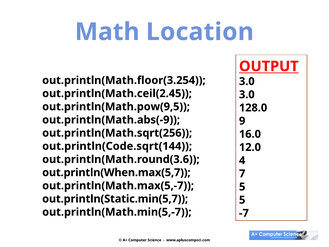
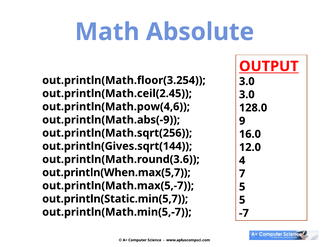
Location: Location -> Absolute (200, 32)
out.println(Math.pow(9,5: out.println(Math.pow(9,5 -> out.println(Math.pow(4,6 (116, 107)
out.println(Code.sqrt(144: out.println(Code.sqrt(144 -> out.println(Gives.sqrt(144 (117, 146)
